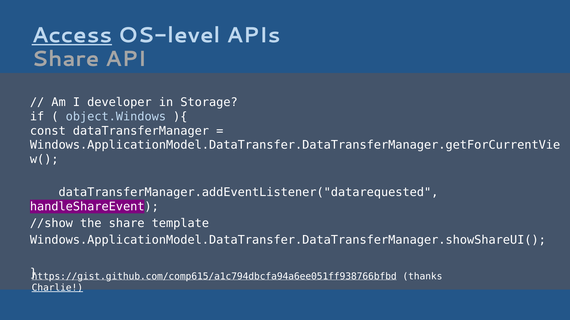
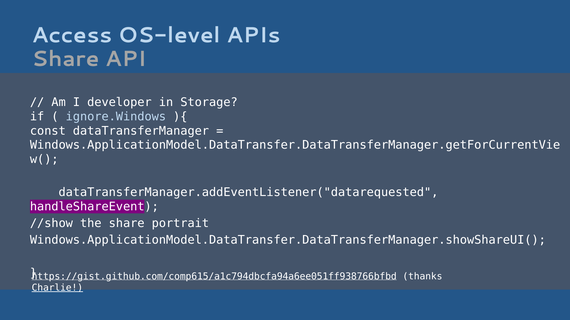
Access underline: present -> none (72, 35)
object.Windows: object.Windows -> ignore.Windows (116, 117)
template: template -> portrait (180, 224)
